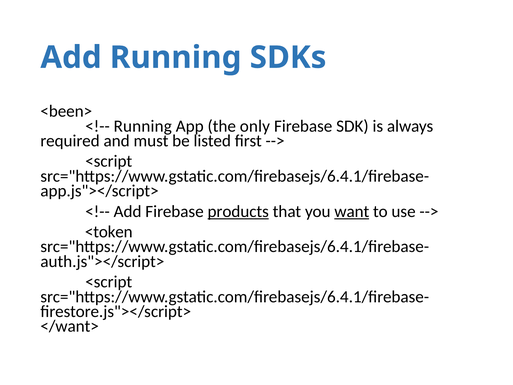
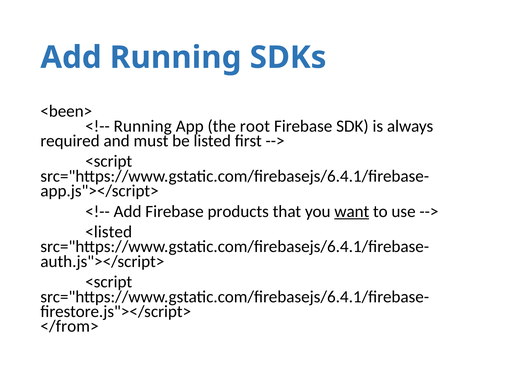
only: only -> root (255, 126)
products underline: present -> none (238, 211)
<token: <token -> <listed (109, 232)
</want>: </want> -> </from> (69, 326)
